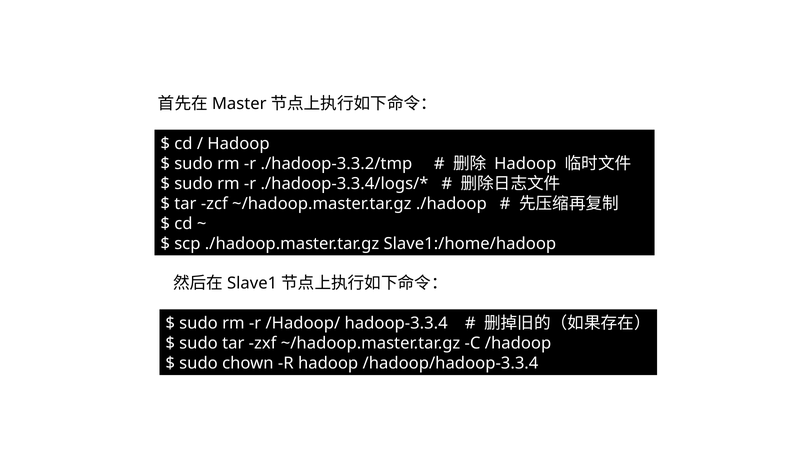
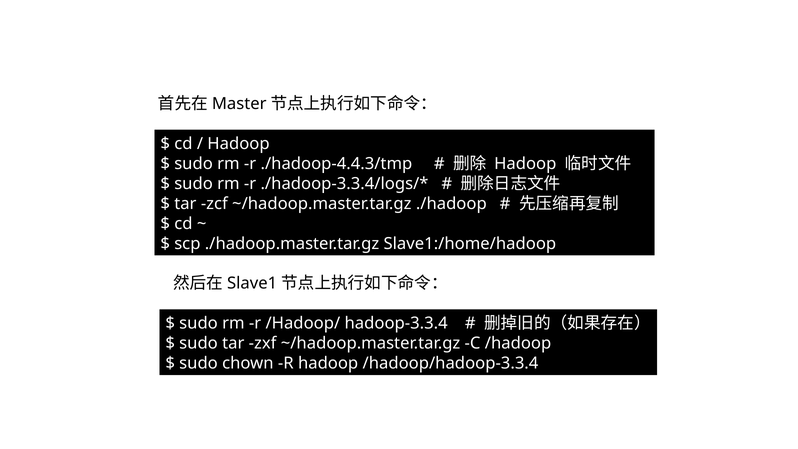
./hadoop-3.3.2/tmp: ./hadoop-3.3.2/tmp -> ./hadoop-4.4.3/tmp (336, 164)
